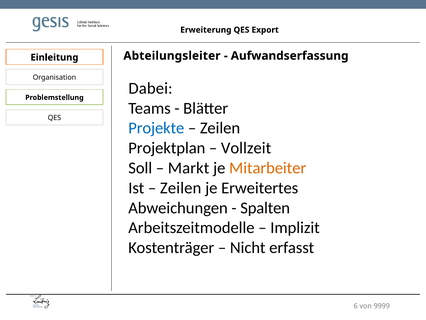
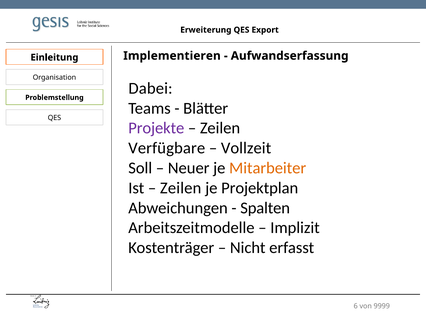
Abteilungsleiter: Abteilungsleiter -> Implementieren (172, 56)
Projekte colour: blue -> purple (156, 128)
Projektplan: Projektplan -> Verfügbare (167, 148)
Markt: Markt -> Neuer (189, 168)
Erweitertes: Erweitertes -> Projektplan (260, 188)
